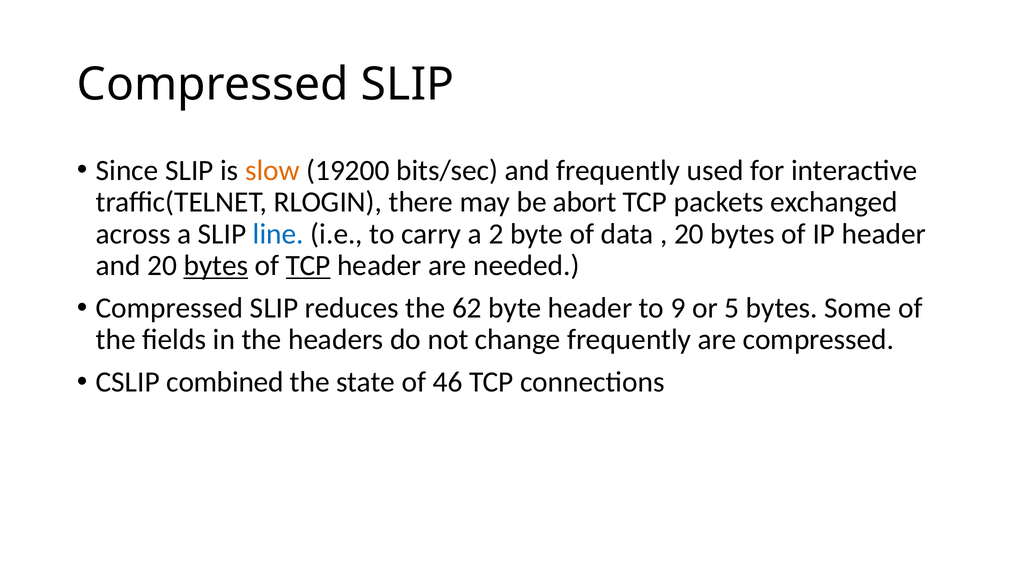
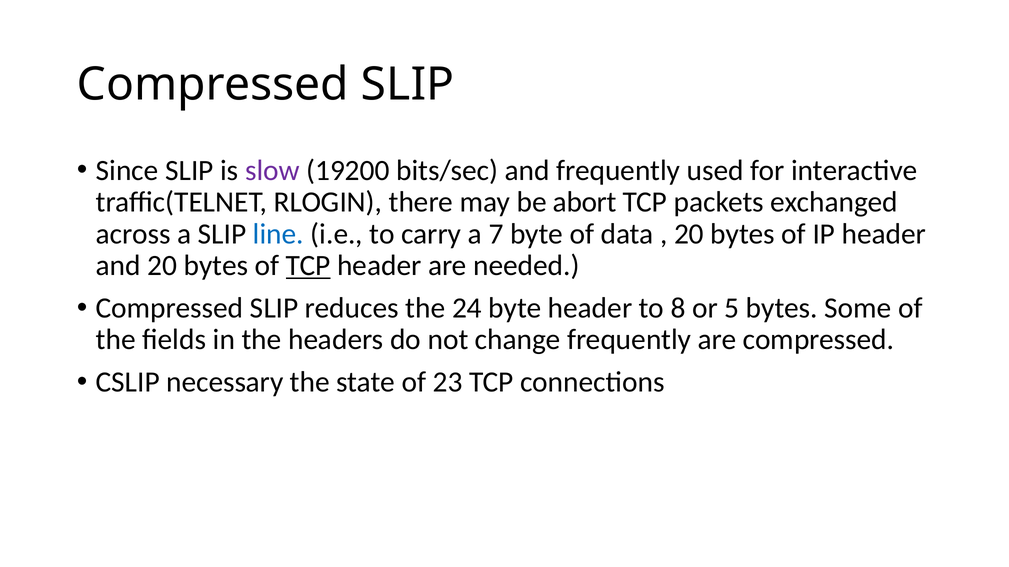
slow colour: orange -> purple (272, 171)
2: 2 -> 7 (496, 234)
bytes underline: present -> none (216, 266)
62: 62 -> 24 (467, 308)
9: 9 -> 8 (678, 308)
combined: combined -> necessary (225, 382)
46: 46 -> 23 (447, 382)
